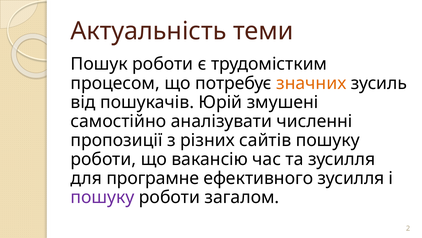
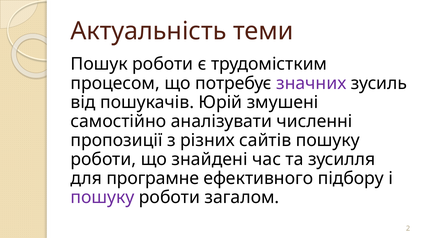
значних colour: orange -> purple (311, 83)
вакансію: вакансію -> знайдені (210, 159)
ефективного зусилля: зусилля -> підбору (351, 178)
